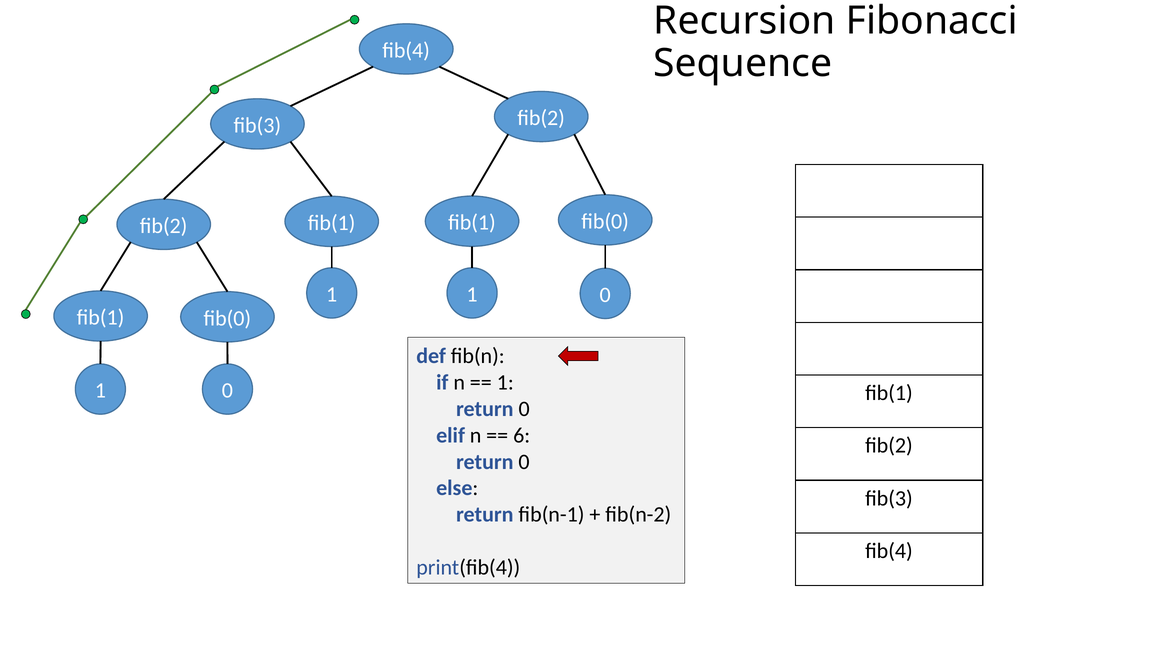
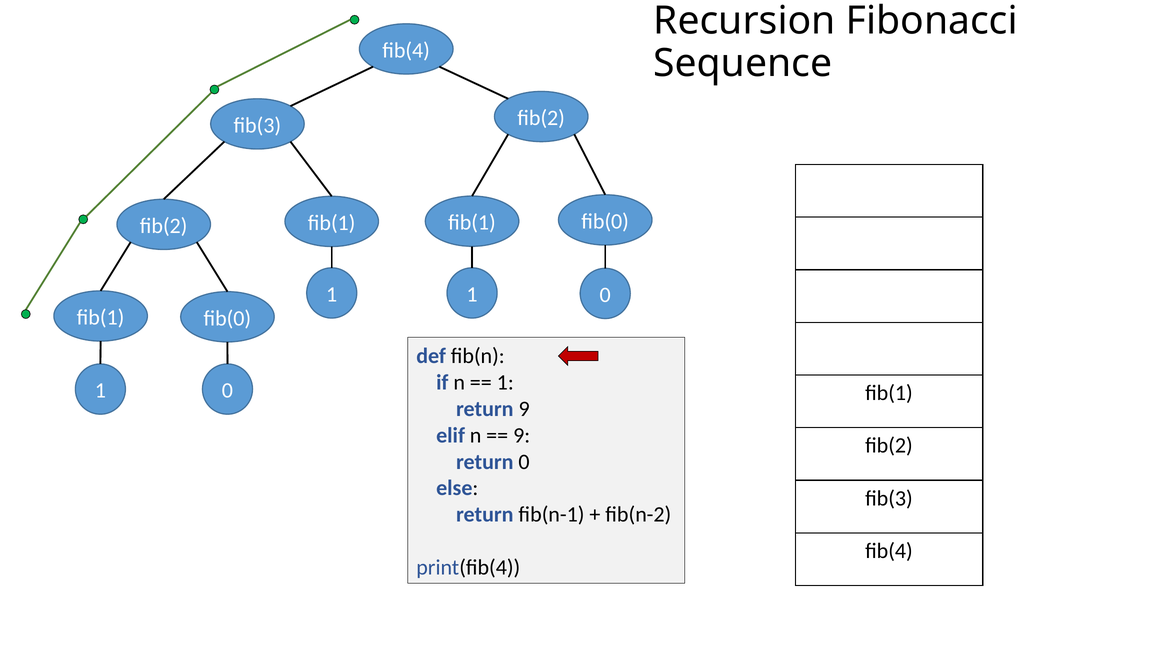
0: 0 -> 9 (524, 409)
6: 6 -> 9 (522, 436)
